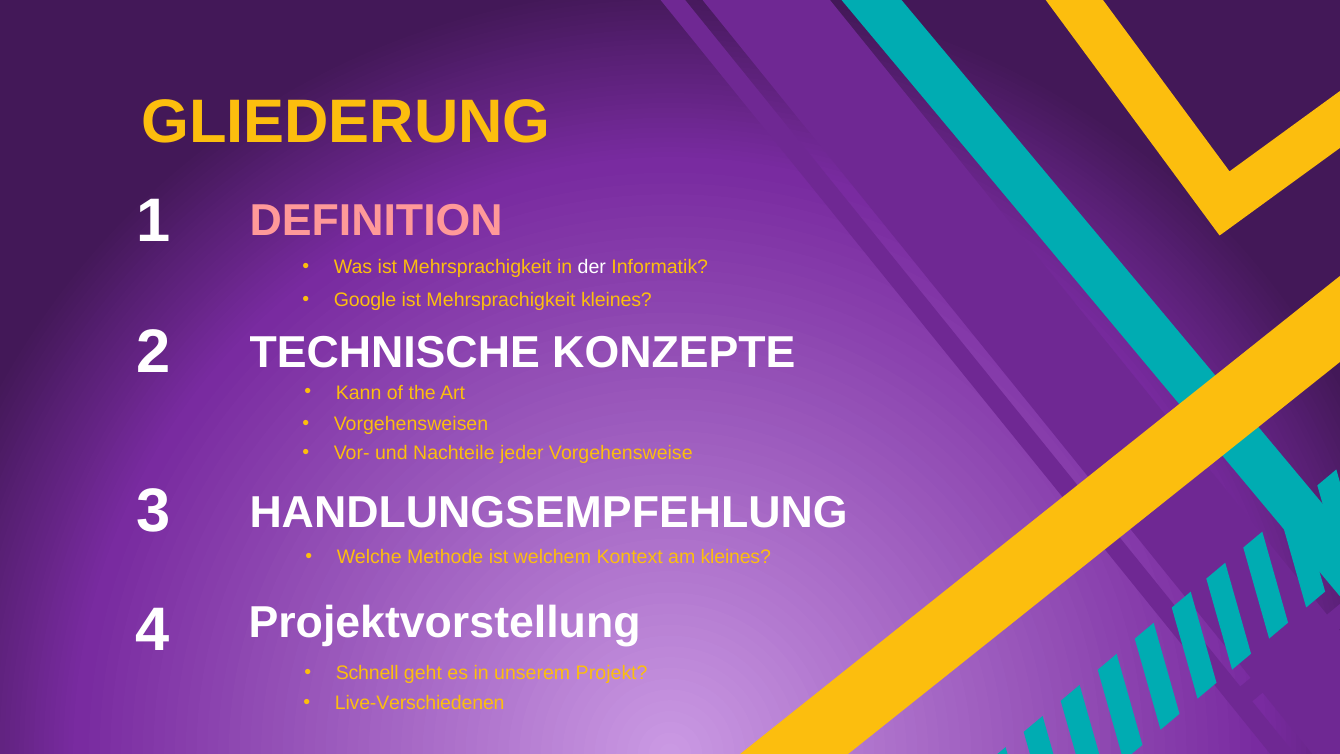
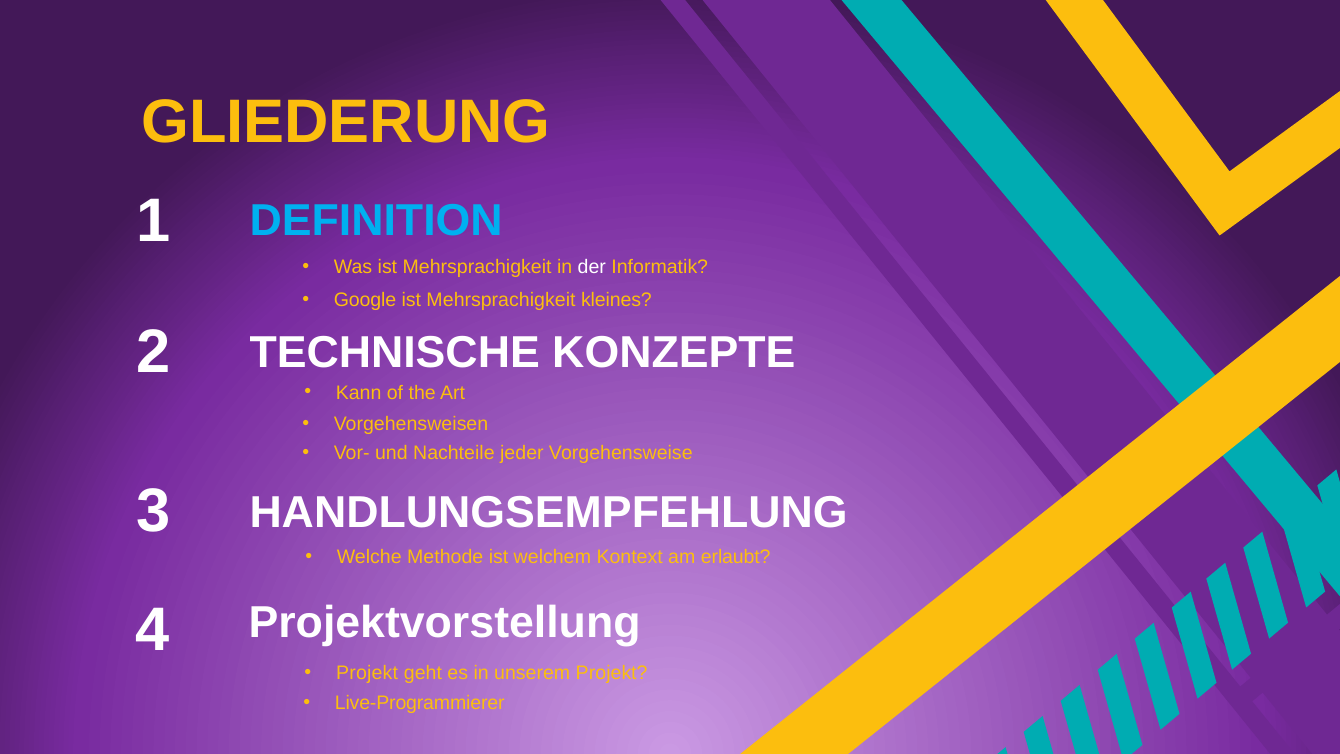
DEFINITION colour: pink -> light blue (376, 220)
am kleines: kleines -> erlaubt (736, 557)
Schnell: Schnell -> Projekt (367, 673)
Live-Verschiedenen: Live-Verschiedenen -> Live-Programmierer (420, 702)
